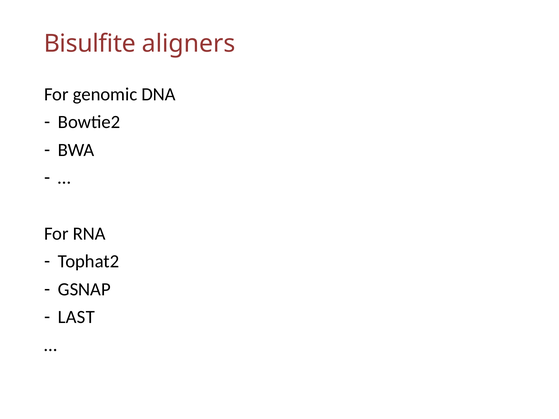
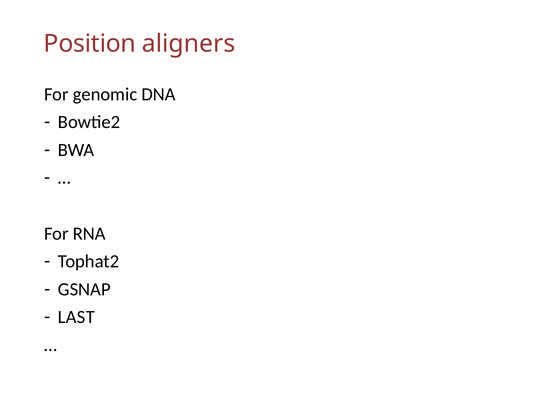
Bisulfite: Bisulfite -> Position (90, 44)
